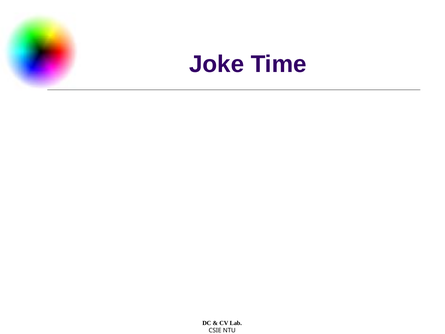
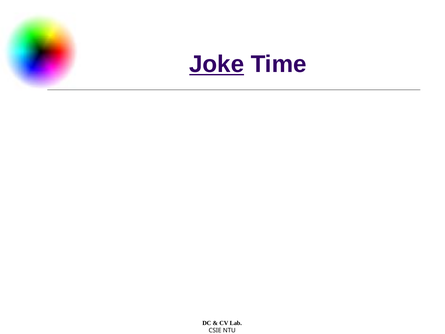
Joke underline: none -> present (217, 64)
